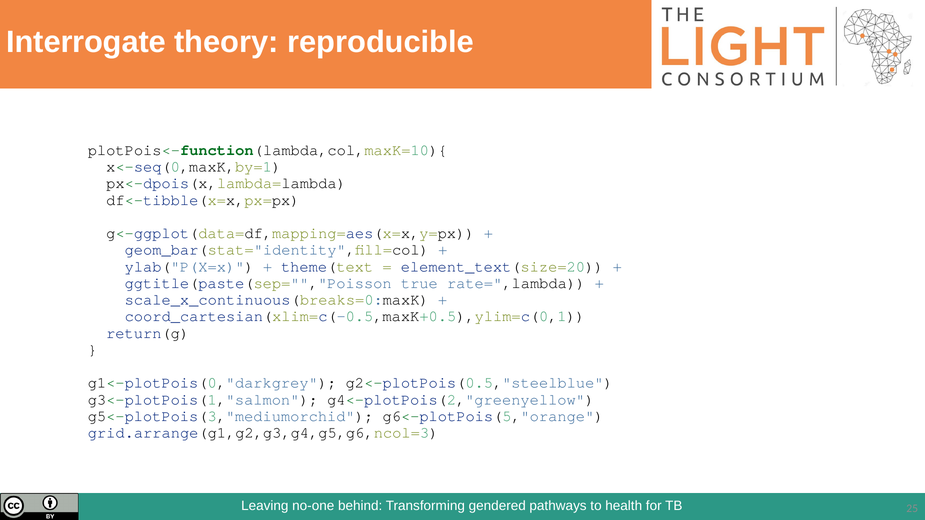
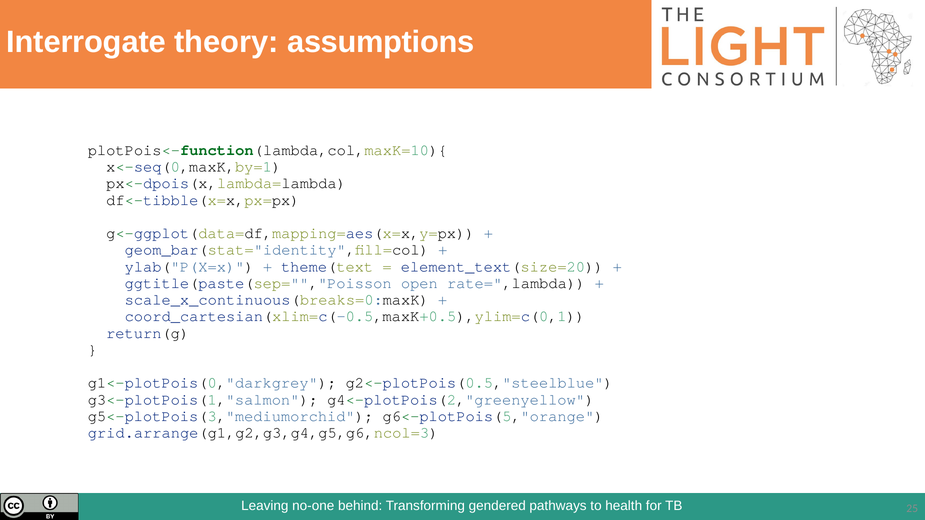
reproducible: reproducible -> assumptions (381, 42)
true: true -> open (419, 283)
